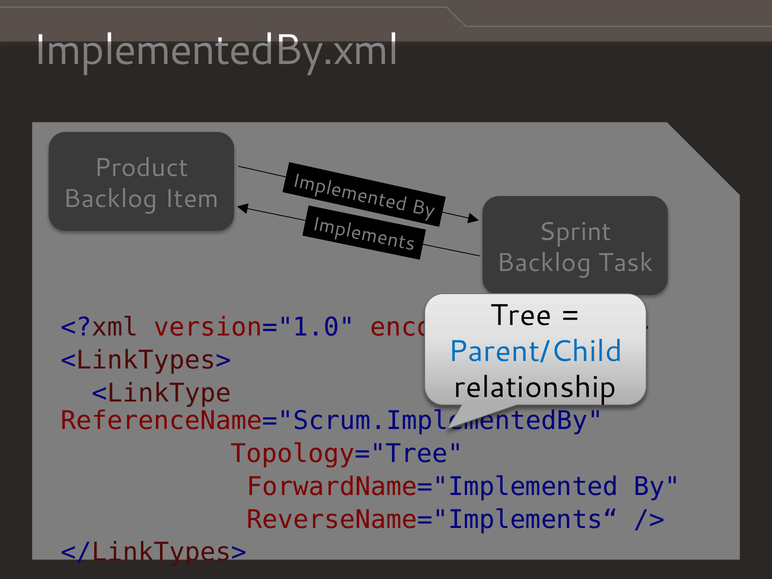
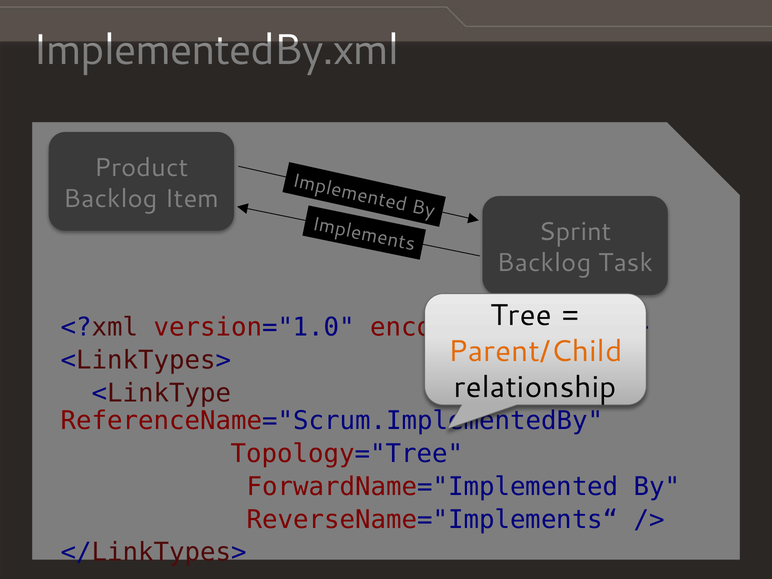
Parent/Child colour: blue -> orange (535, 351)
